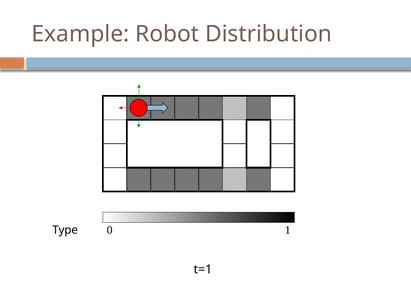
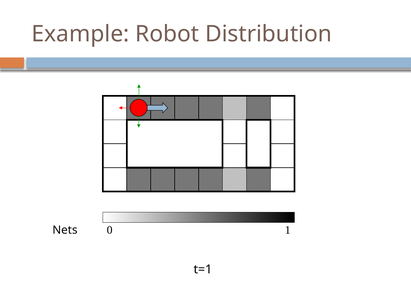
Type: Type -> Nets (65, 230)
